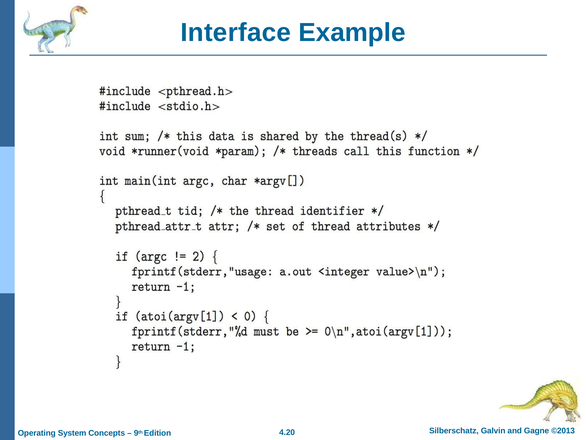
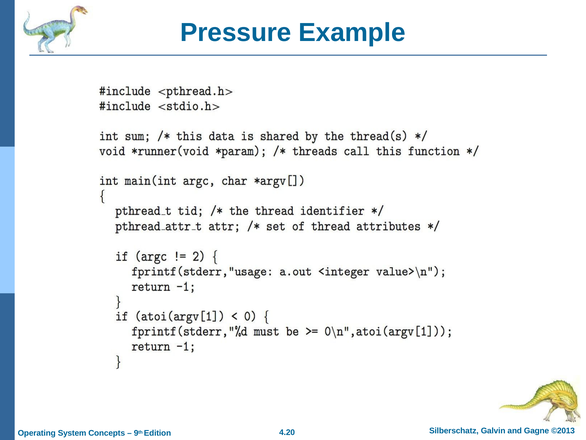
Interface: Interface -> Pressure (236, 32)
